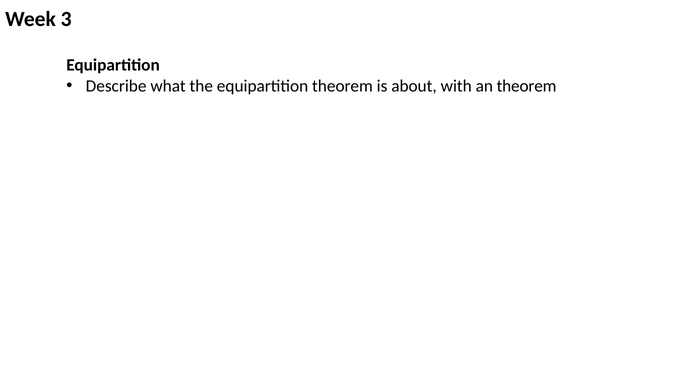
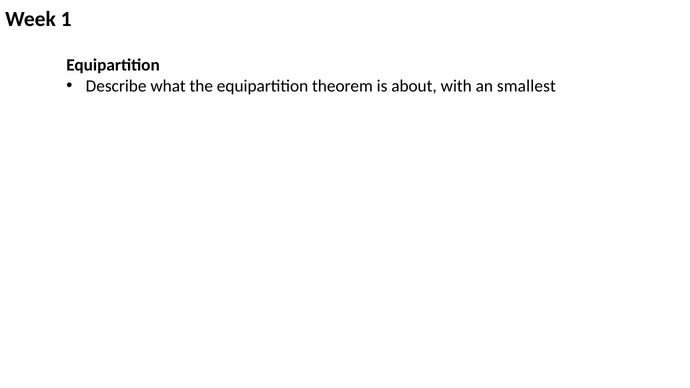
3: 3 -> 1 (66, 19)
an theorem: theorem -> smallest (526, 86)
